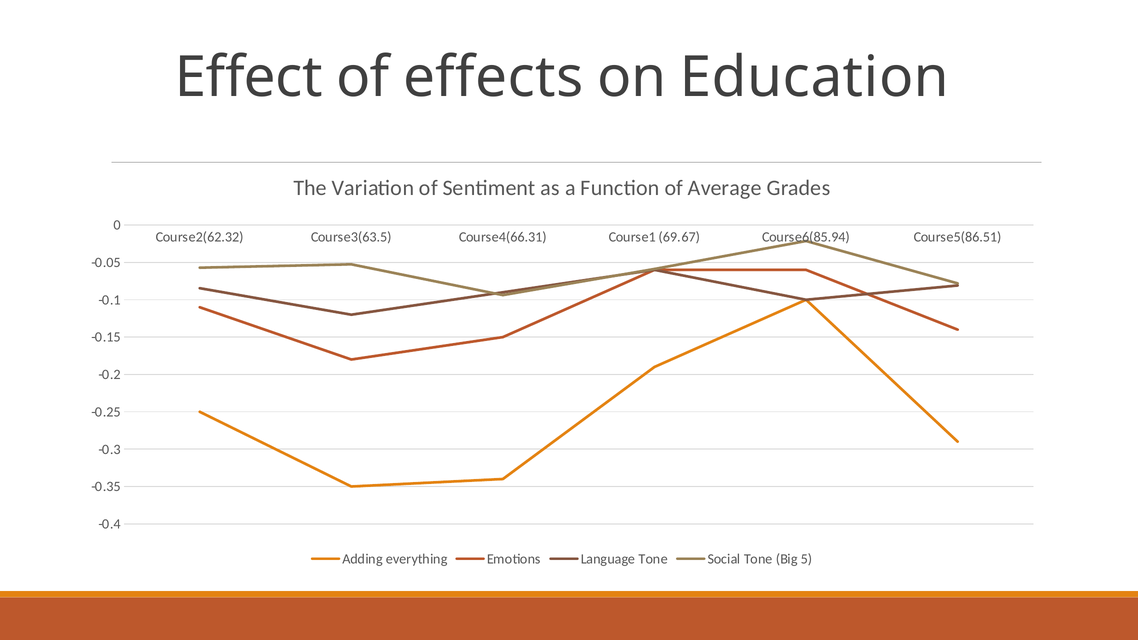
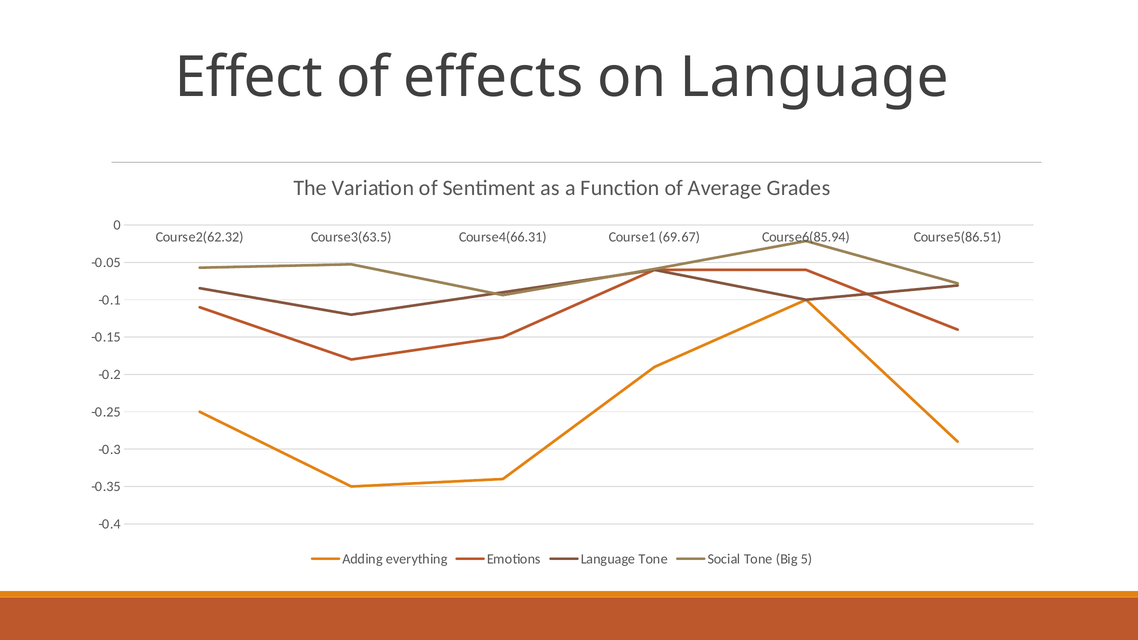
on Education: Education -> Language (814, 78)
